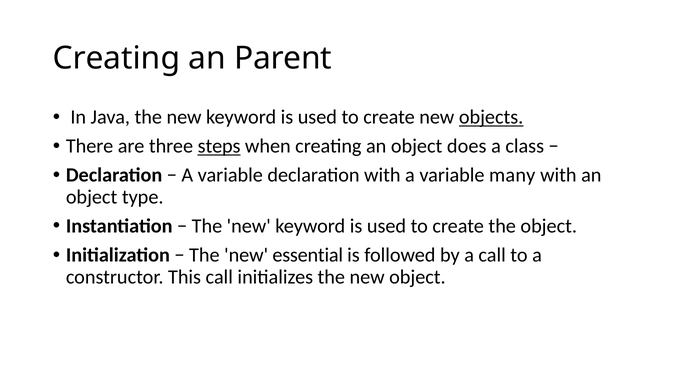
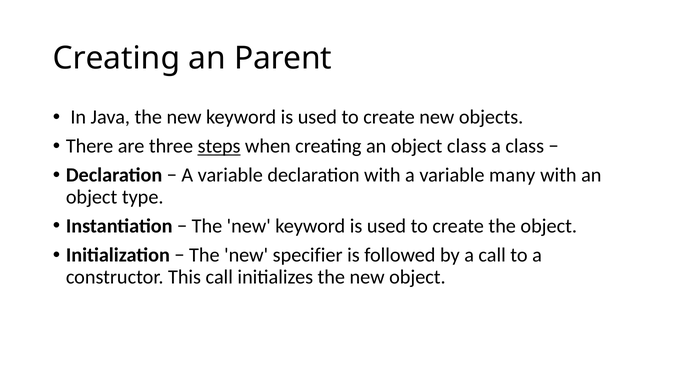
objects underline: present -> none (491, 117)
object does: does -> class (467, 146)
essential: essential -> specifier (308, 255)
